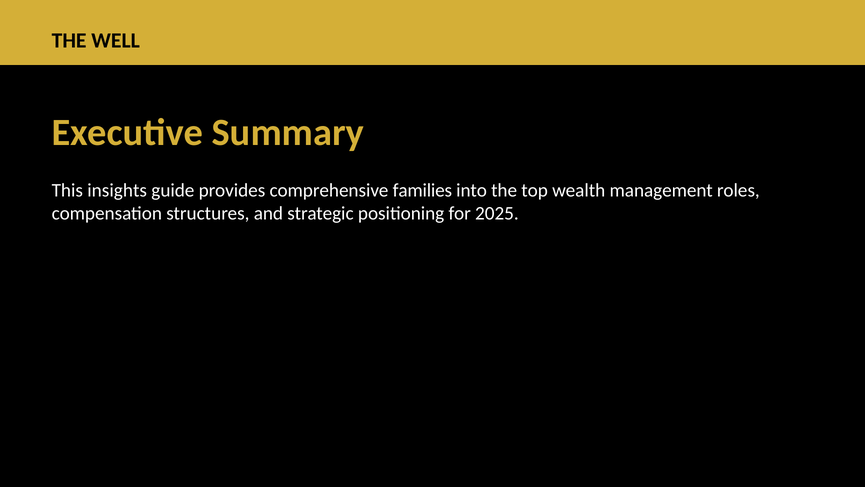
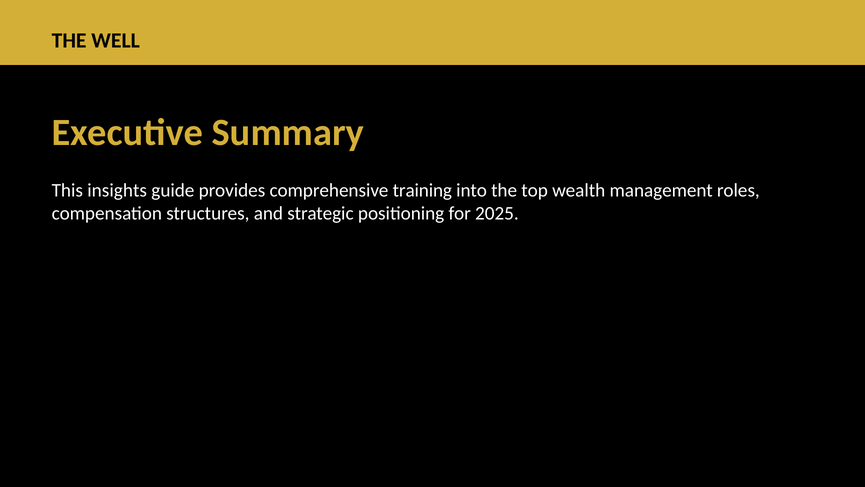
families: families -> training (422, 190)
